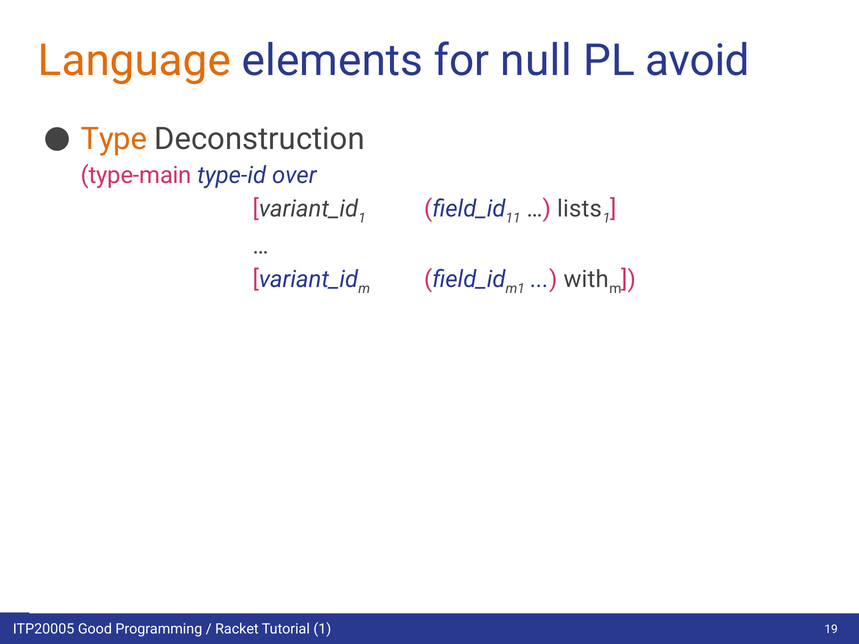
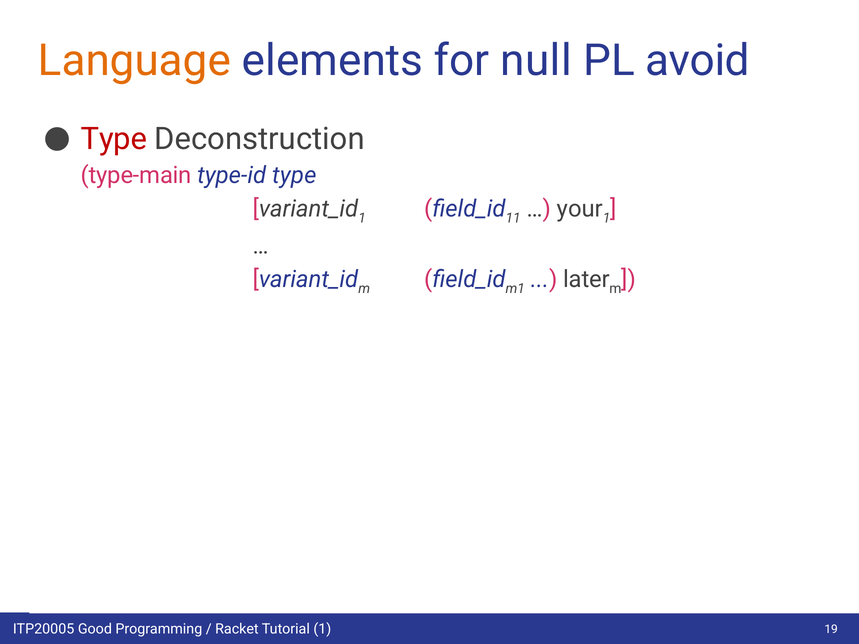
Type colour: orange -> red (114, 139)
type-id over: over -> type (294, 176)
lists: lists -> your (580, 209)
with: with -> later (586, 279)
